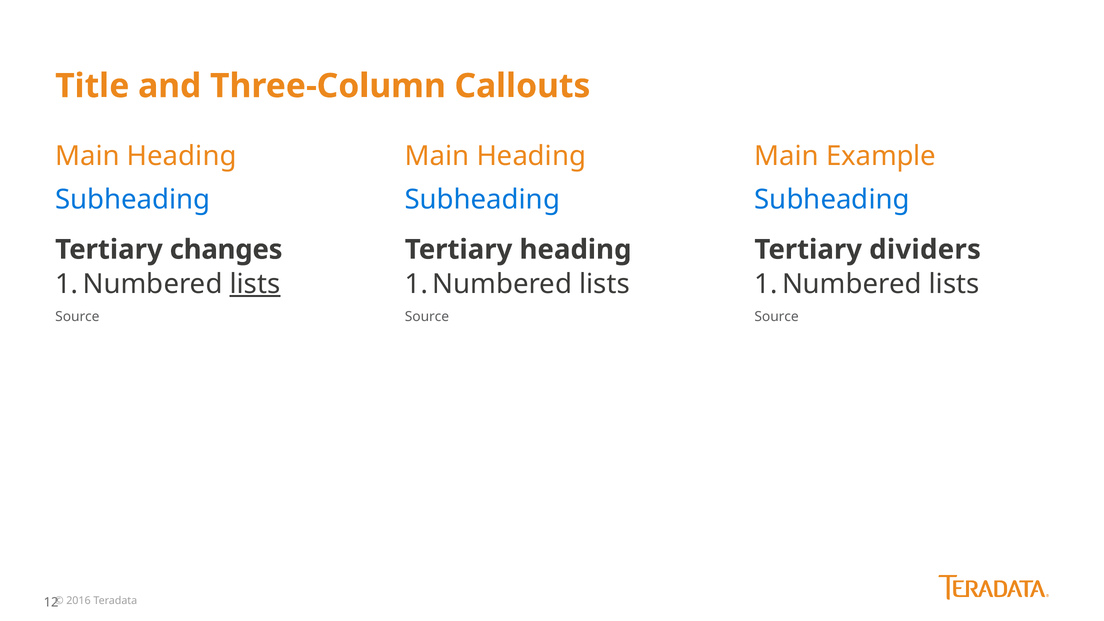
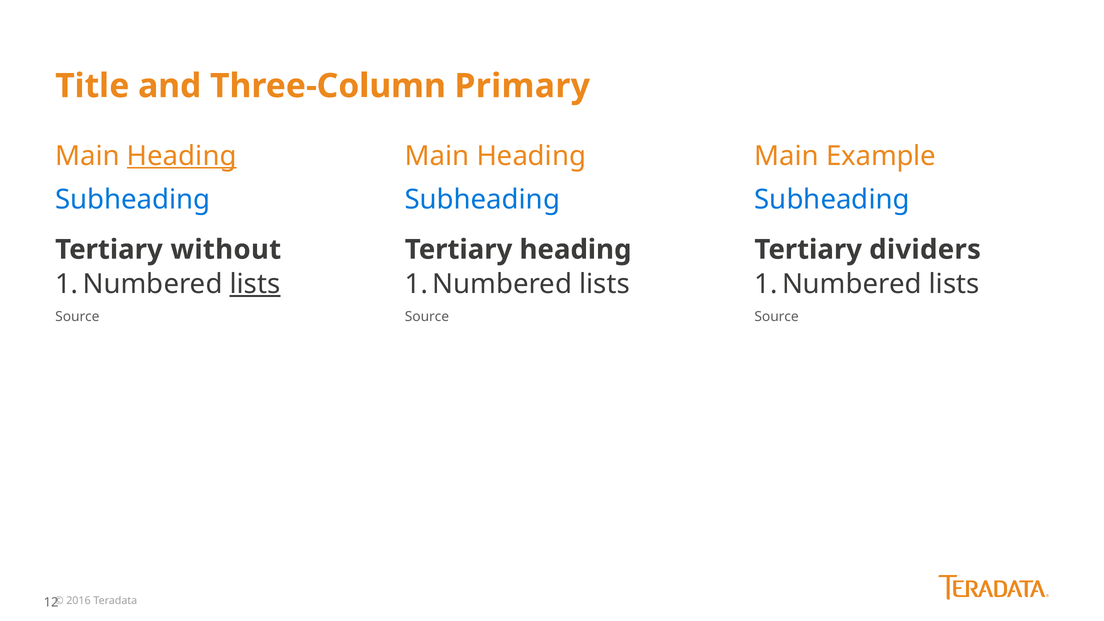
Callouts: Callouts -> Primary (522, 86)
Heading underline: none -> present (182, 156)
changes: changes -> without (226, 250)
